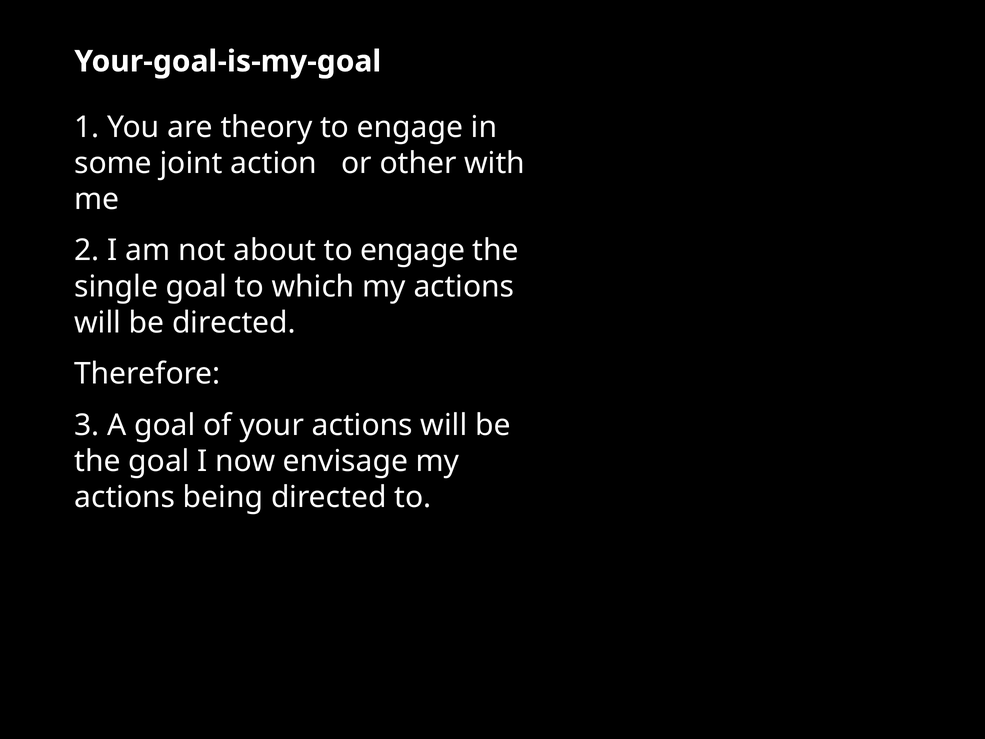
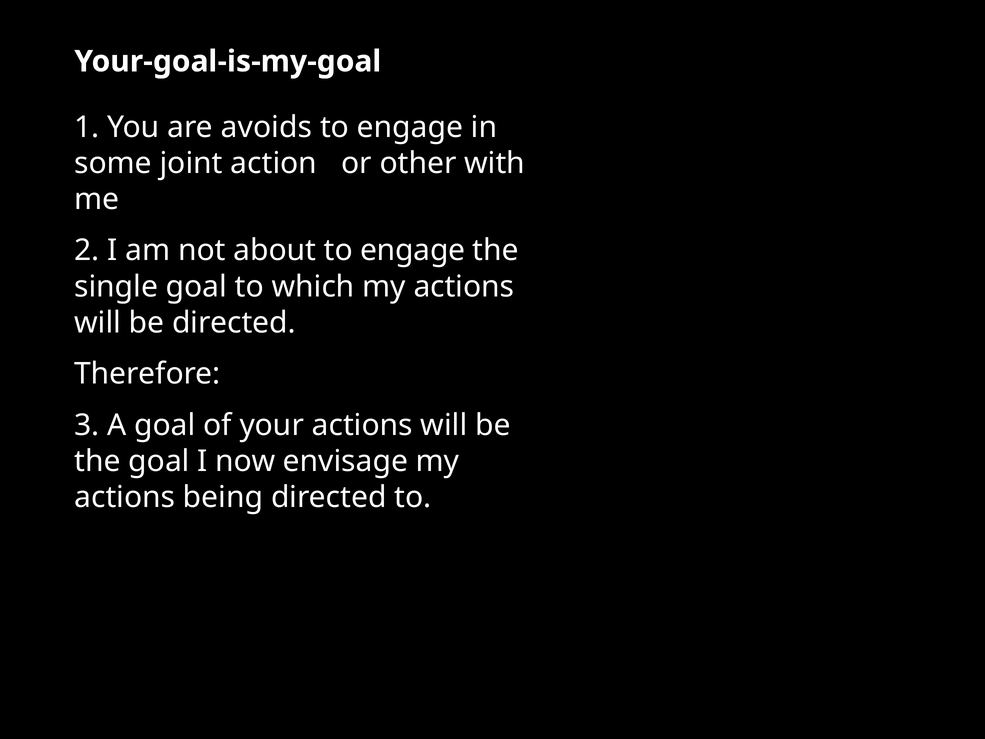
theory: theory -> avoids (266, 127)
